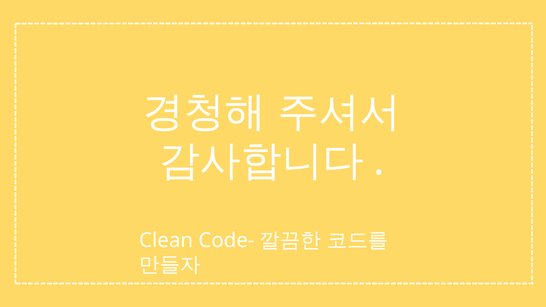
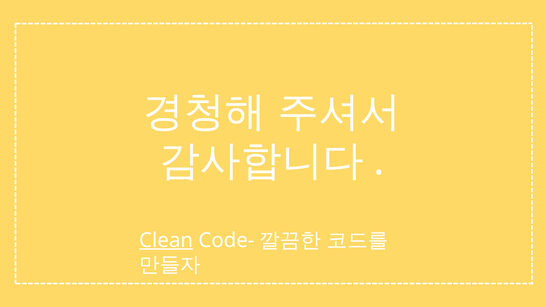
Clean underline: none -> present (166, 240)
